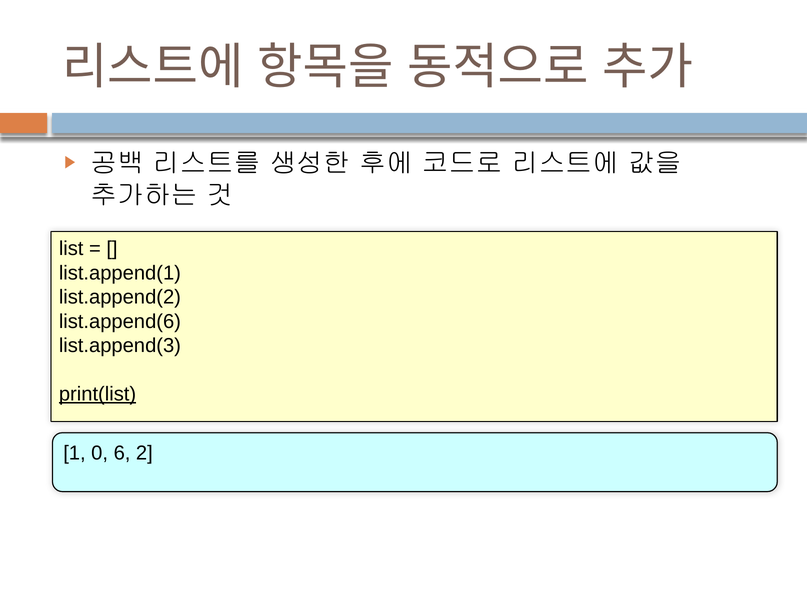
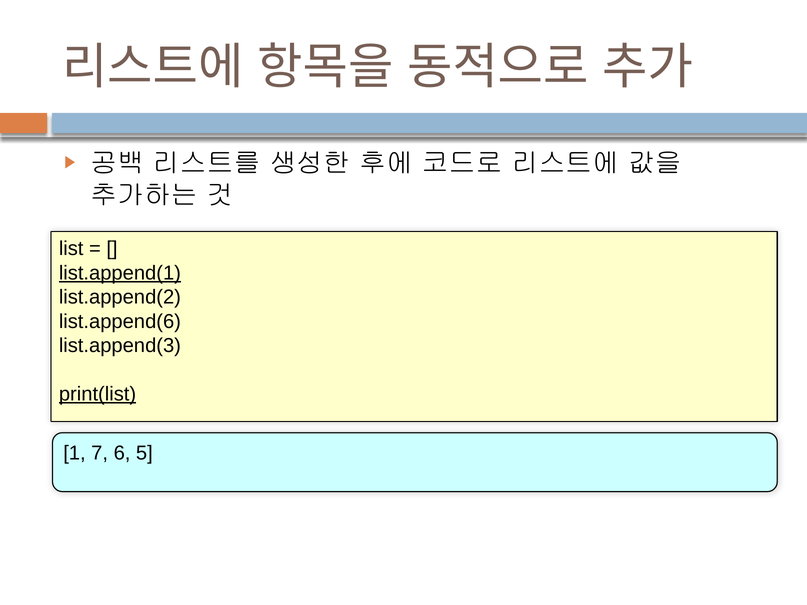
list.append(1 underline: none -> present (120, 273)
0: 0 -> 7 (100, 453)
2: 2 -> 5 (144, 453)
